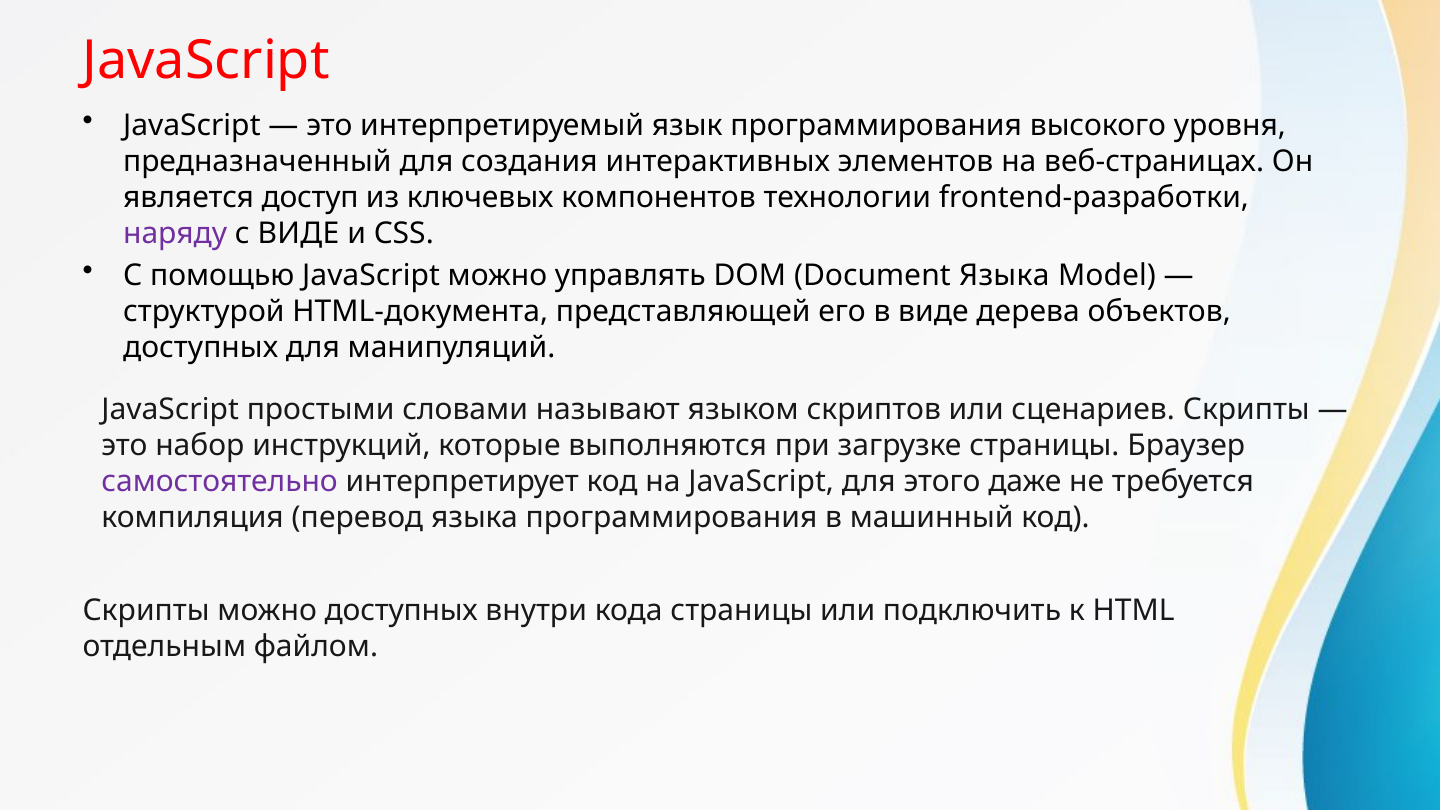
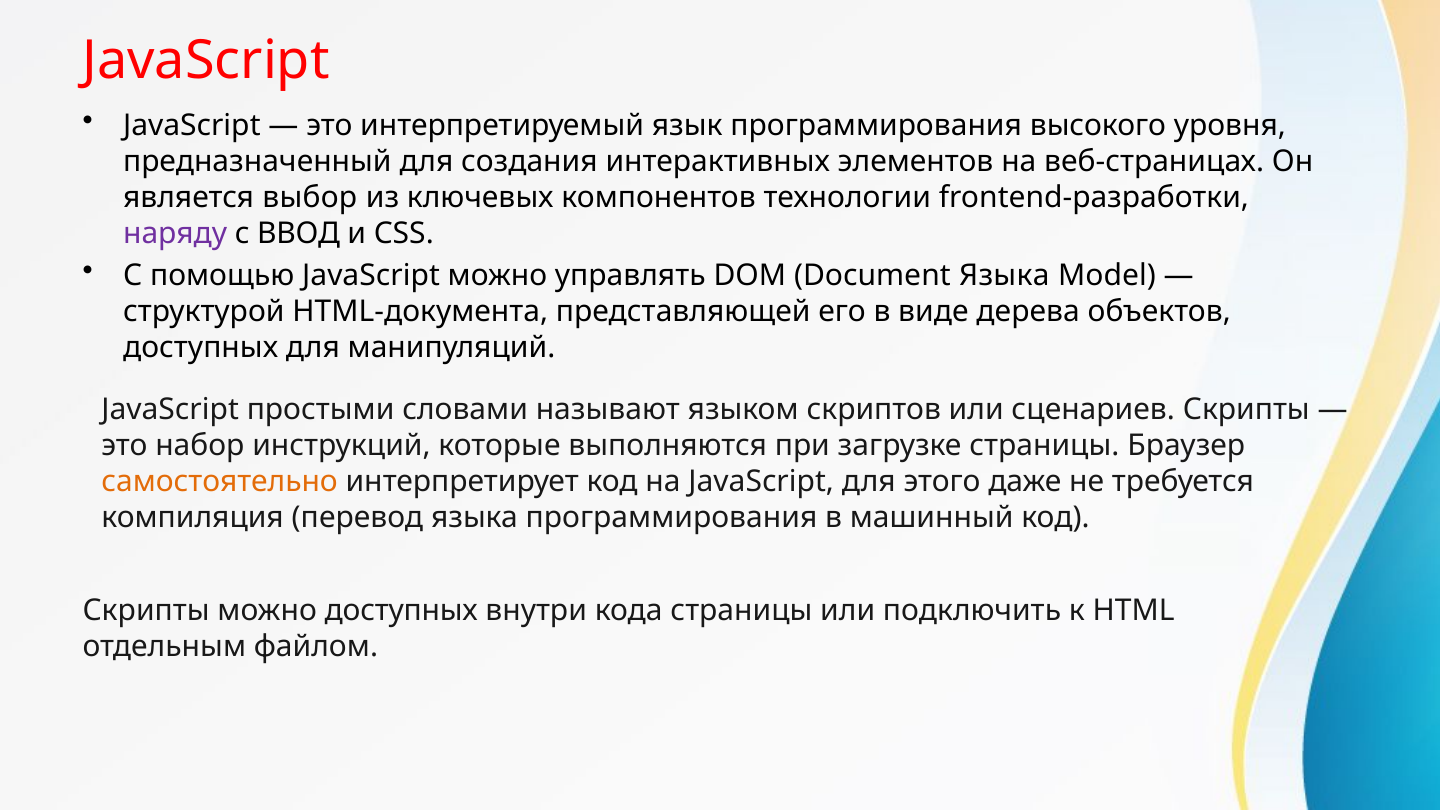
доступ: доступ -> выбор (310, 198)
с ВИДЕ: ВИДЕ -> ВВОД (299, 234)
самостоятельно colour: purple -> orange (220, 482)
